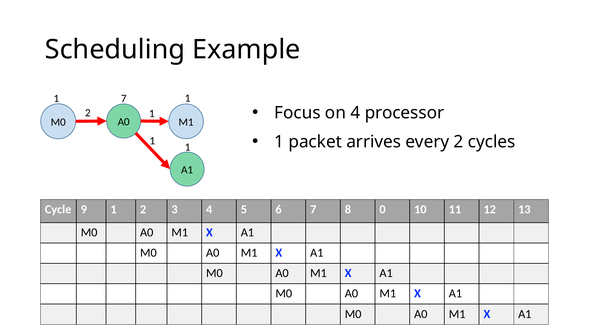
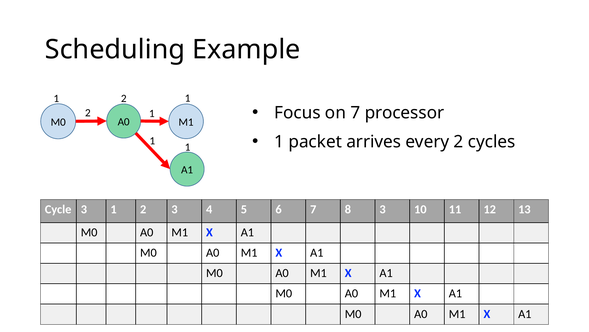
7: 7 -> 2 (124, 98)
on 4: 4 -> 7 (355, 113)
Cycle 9: 9 -> 3 (84, 209)
8 0: 0 -> 3 (383, 209)
